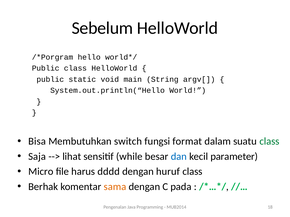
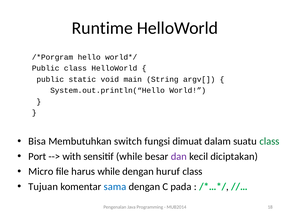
Sebelum: Sebelum -> Runtime (102, 28)
format: format -> dimuat (187, 142)
Saja: Saja -> Port (37, 157)
lihat: lihat -> with (72, 157)
dan colour: blue -> purple (179, 157)
parameter: parameter -> diciptakan (234, 157)
harus dddd: dddd -> while (109, 172)
Berhak: Berhak -> Tujuan (43, 187)
sama colour: orange -> blue (115, 187)
